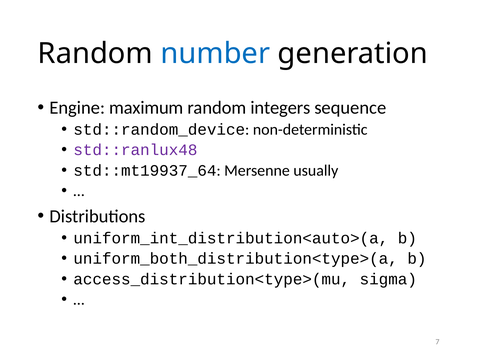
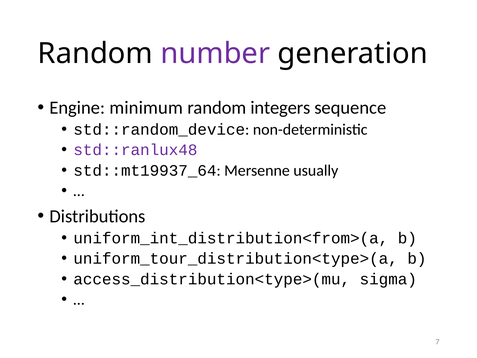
number colour: blue -> purple (215, 53)
maximum: maximum -> minimum (146, 108)
uniform_int_distribution<auto>(a: uniform_int_distribution<auto>(a -> uniform_int_distribution<from>(a (231, 238)
uniform_both_distribution<type>(a: uniform_both_distribution<type>(a -> uniform_tour_distribution<type>(a (236, 258)
